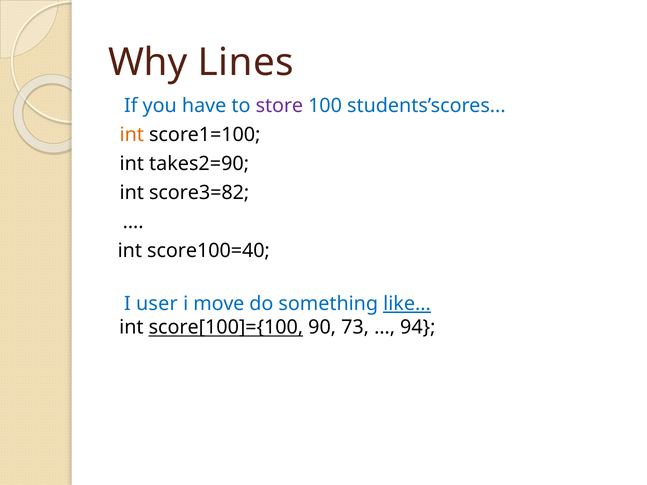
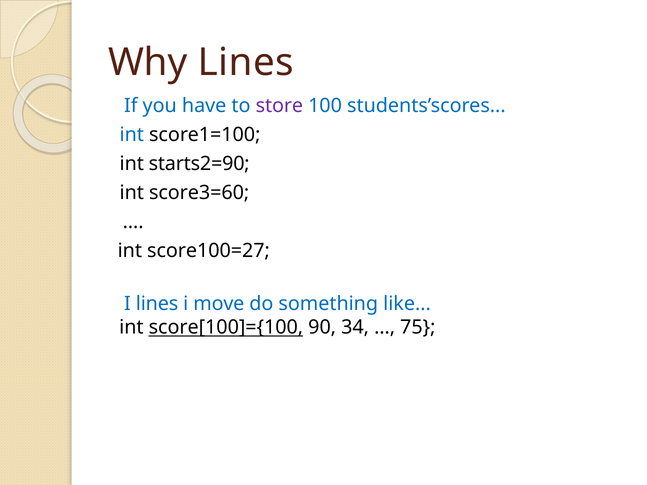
int colour: orange -> blue (132, 135)
takes2=90: takes2=90 -> starts2=90 (199, 164)
score3=82: score3=82 -> score3=60 (199, 193)
score100=40: score100=40 -> score100=27 (208, 251)
I user: user -> lines (157, 304)
like underline: present -> none (407, 304)
73: 73 -> 34 (355, 328)
94: 94 -> 75 (418, 328)
